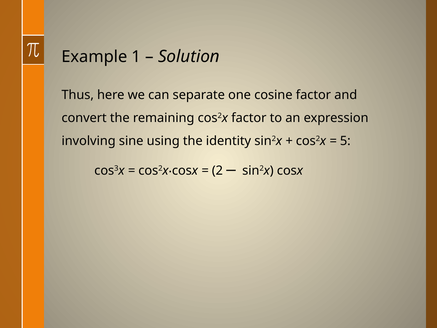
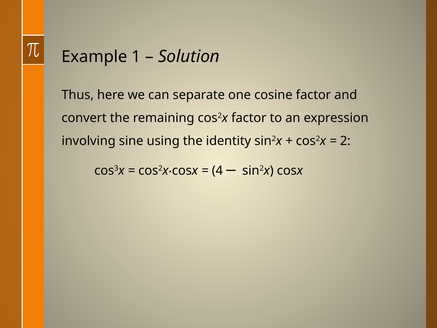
5: 5 -> 2 (345, 141)
2: 2 -> 4 (217, 170)
